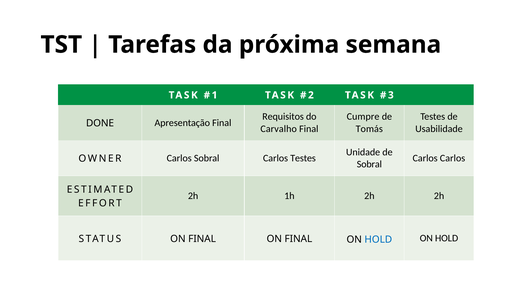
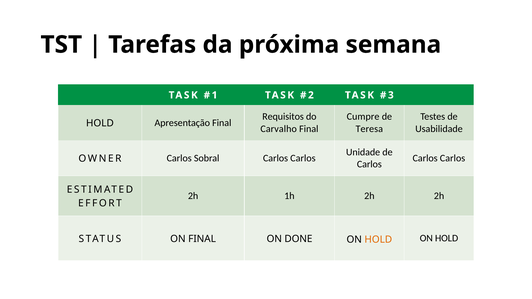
DONE: DONE -> HOLD (100, 123)
Tomás: Tomás -> Teresa (369, 129)
Sobral Carlos Testes: Testes -> Carlos (303, 158)
Sobral: Sobral -> Carlos (369, 164)
FINAL: FINAL -> DONE (298, 239)
HOLD colour: blue -> orange (378, 240)
